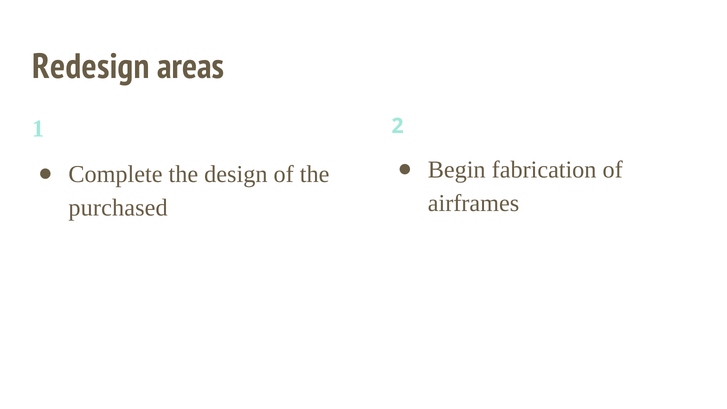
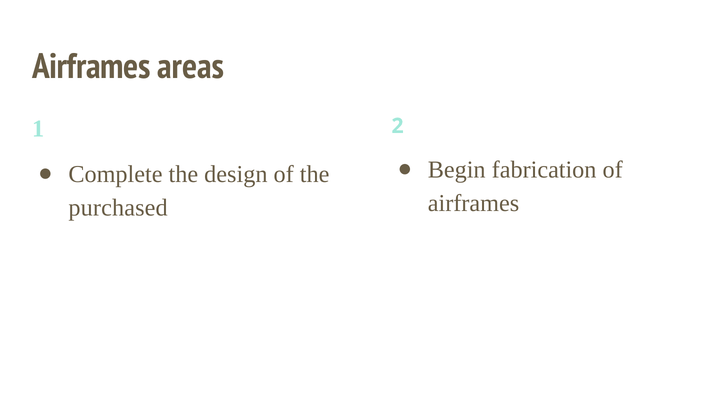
Redesign: Redesign -> Airframes (91, 66)
